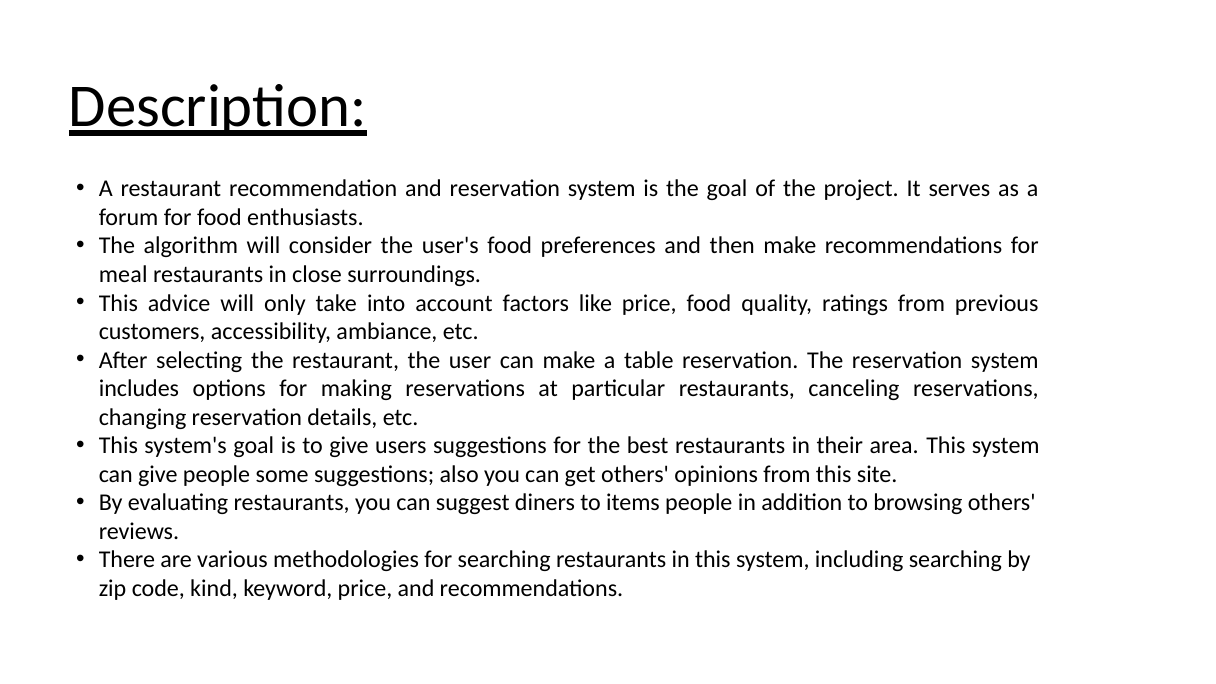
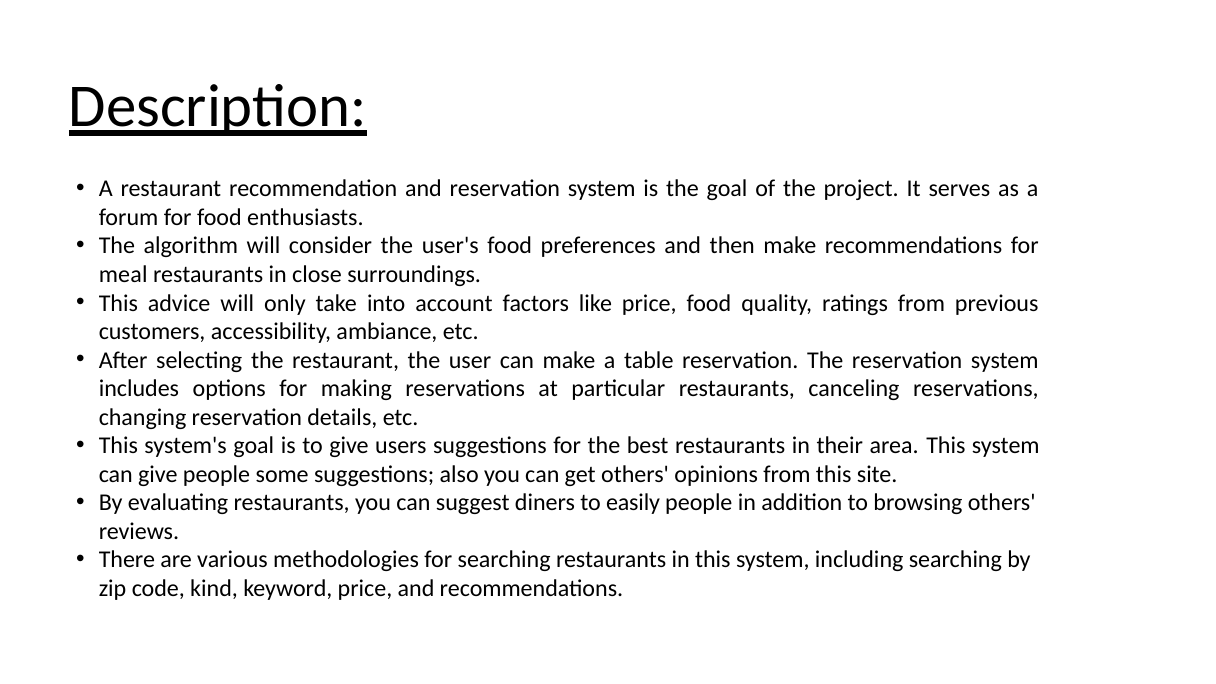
items: items -> easily (633, 503)
